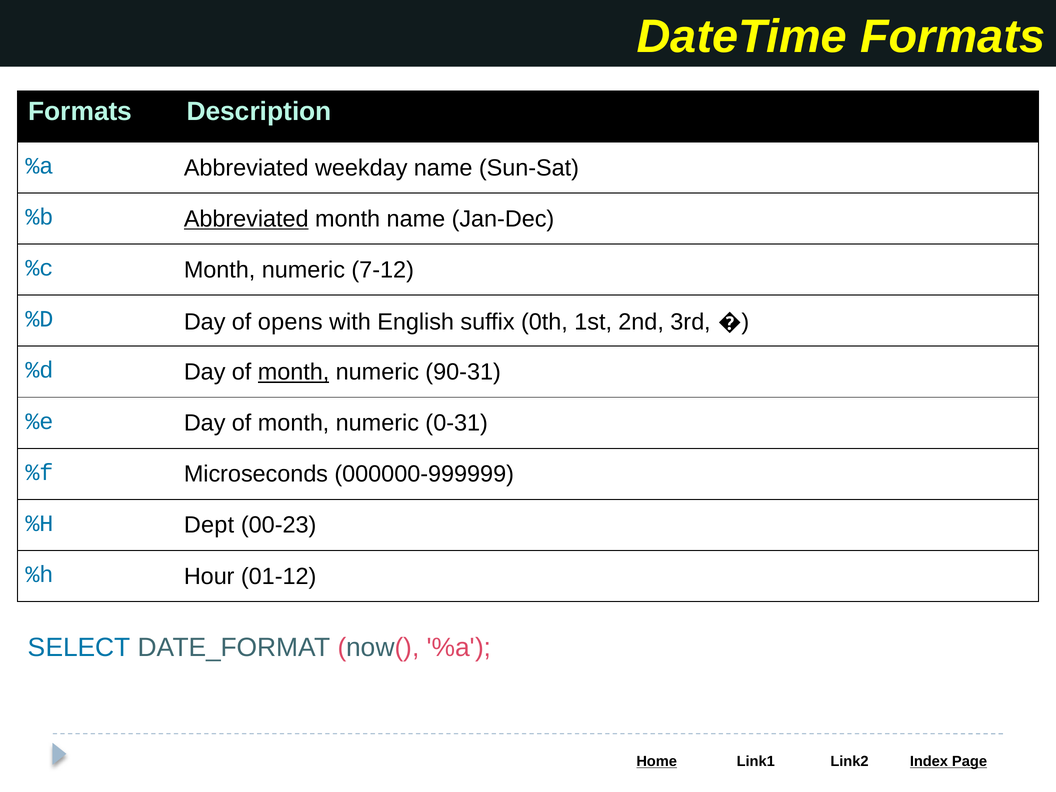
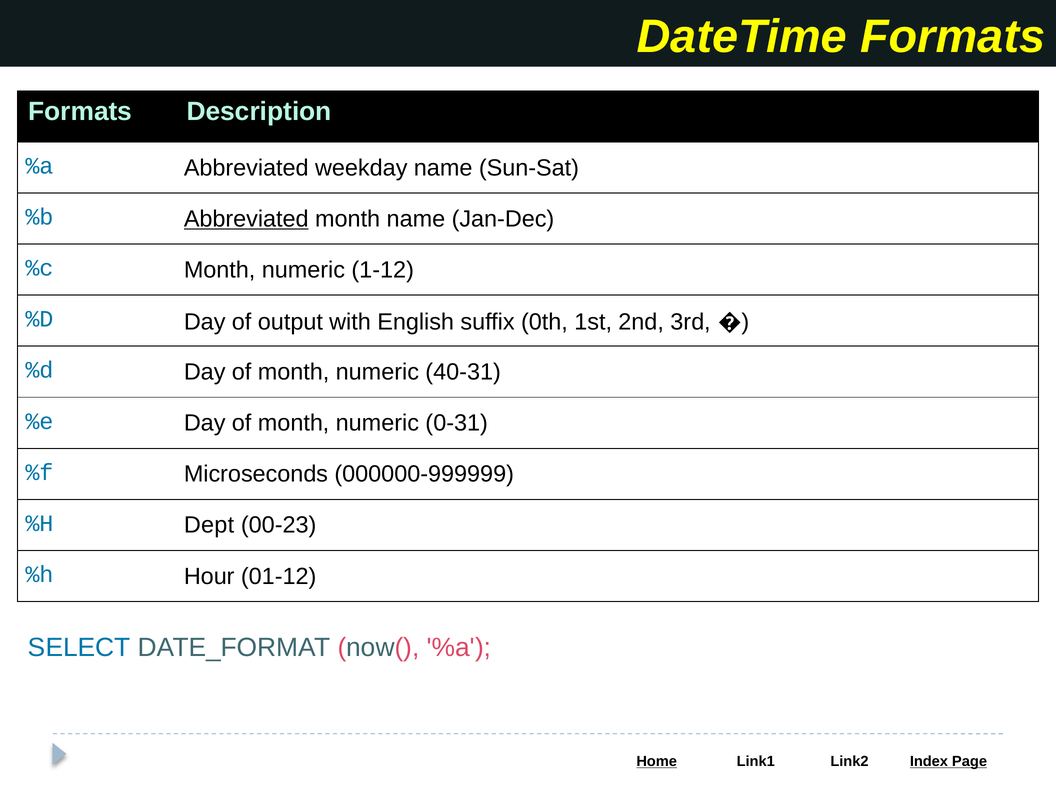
7-12: 7-12 -> 1-12 (383, 270)
opens: opens -> output (290, 322)
month underline: present -> none (294, 372)
90-31: 90-31 -> 40-31 (463, 372)
